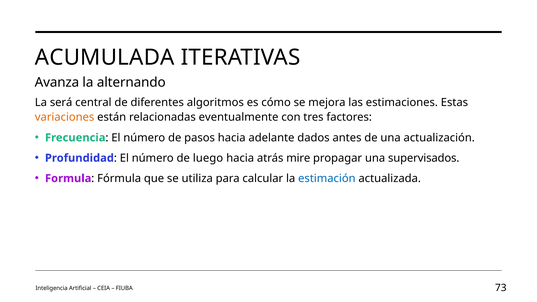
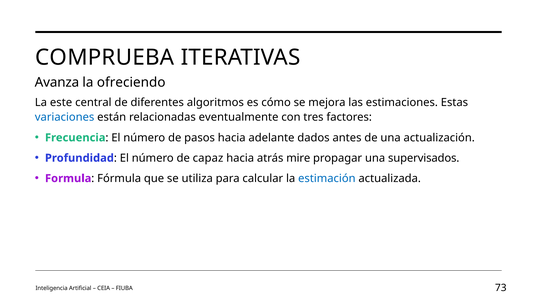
ACUMULADA: ACUMULADA -> COMPRUEBA (105, 58)
alternando: alternando -> ofreciendo (131, 82)
será: será -> este (61, 103)
variaciones colour: orange -> blue (65, 117)
luego: luego -> capaz (208, 158)
